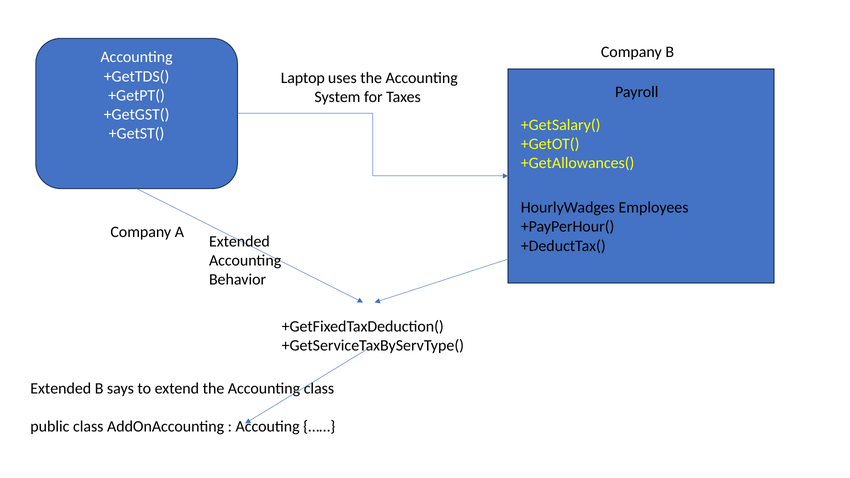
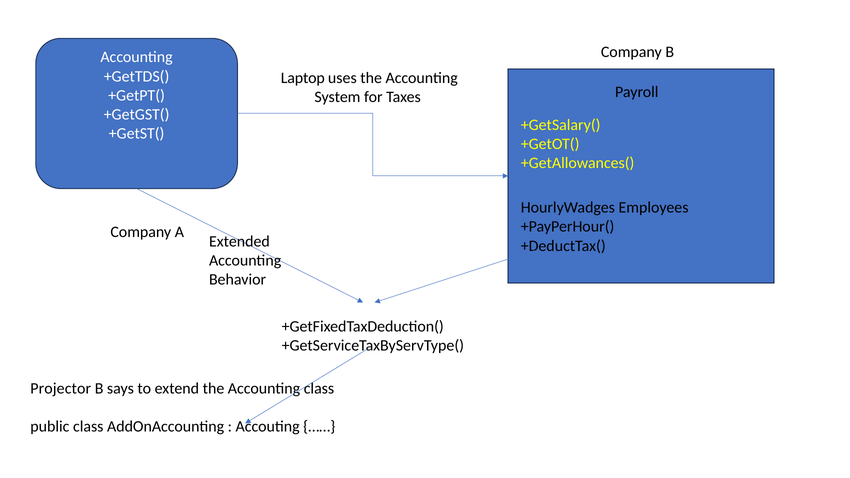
Extended: Extended -> Projector (61, 389)
